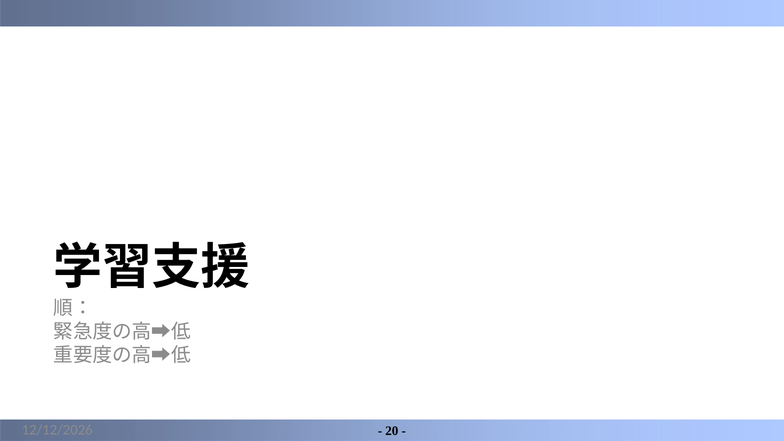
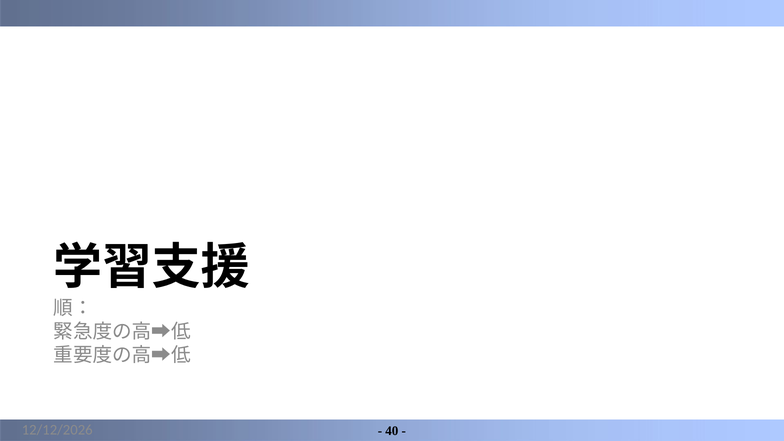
20: 20 -> 40 (392, 431)
